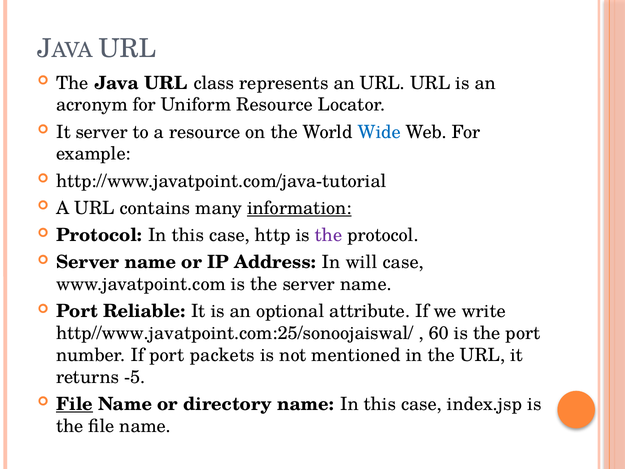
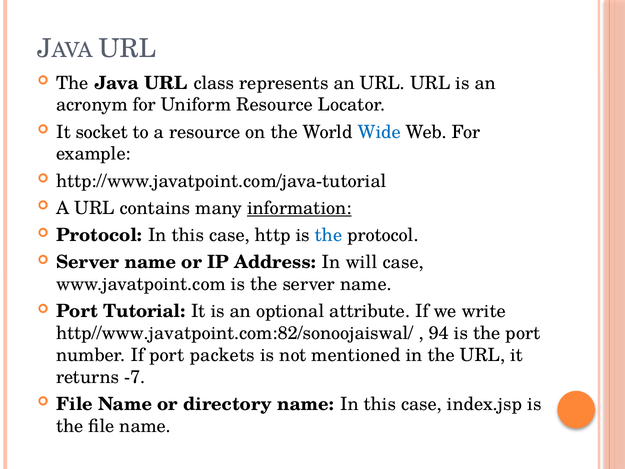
It server: server -> socket (102, 132)
the colour: purple -> blue (329, 235)
Reliable: Reliable -> Tutorial (144, 311)
http//www.javatpoint.com:25/sonoojaiswal/: http//www.javatpoint.com:25/sonoojaiswal/ -> http//www.javatpoint.com:82/sonoojaiswal/ (235, 333)
60: 60 -> 94 (439, 333)
-5: -5 -> -7 (135, 377)
File underline: present -> none (75, 404)
